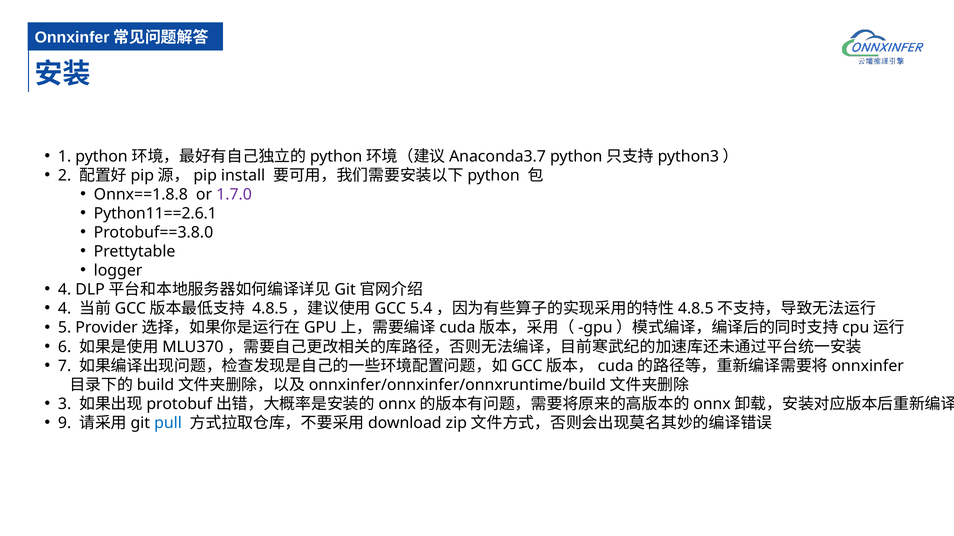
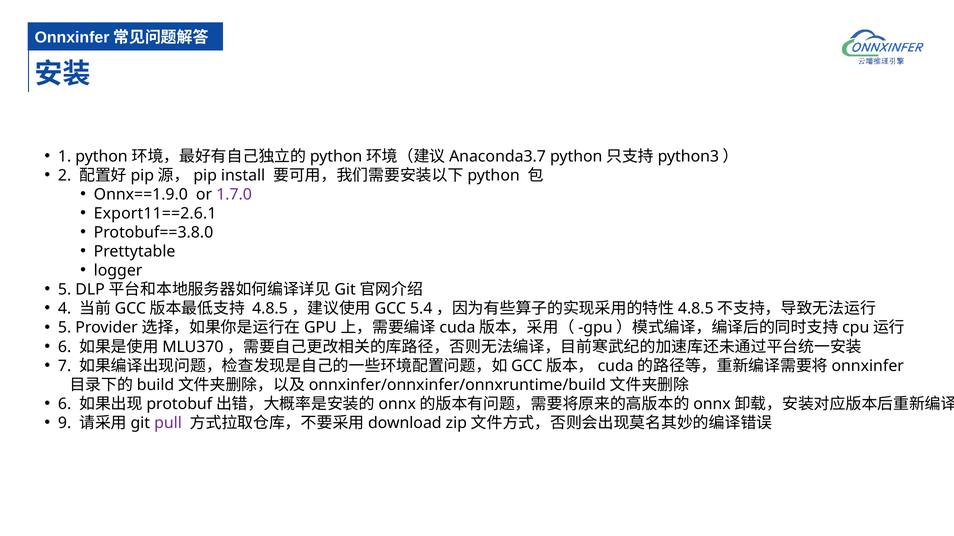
Onnx==1.8.8: Onnx==1.8.8 -> Onnx==1.9.0 (141, 195)
Python11==2.6.1: Python11==2.6.1 -> Export11==2.6.1 (155, 214)
4: 4 -> 5 (65, 290)
3: 3 -> 6 (65, 404)
pull colour: blue -> purple (168, 423)
